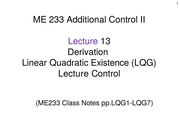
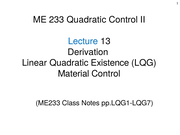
233 Additional: Additional -> Quadratic (86, 20)
Lecture colour: purple -> blue (83, 41)
Lecture: Lecture -> Material (74, 74)
